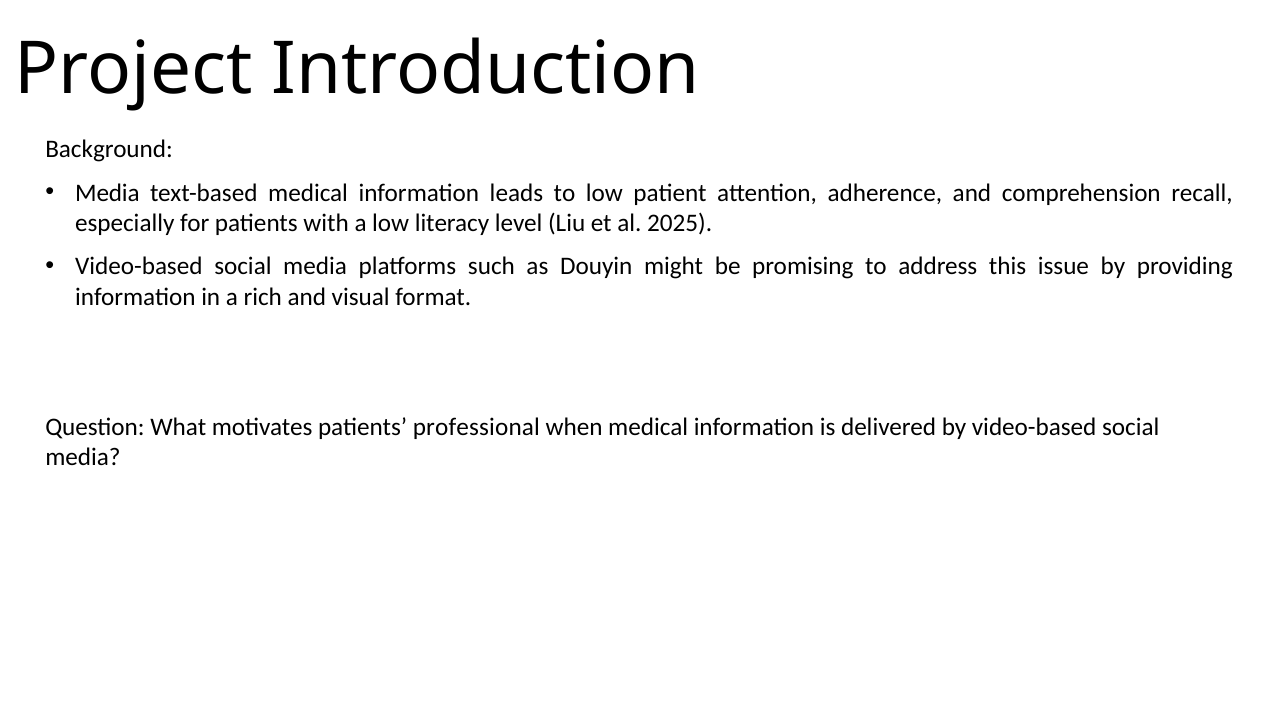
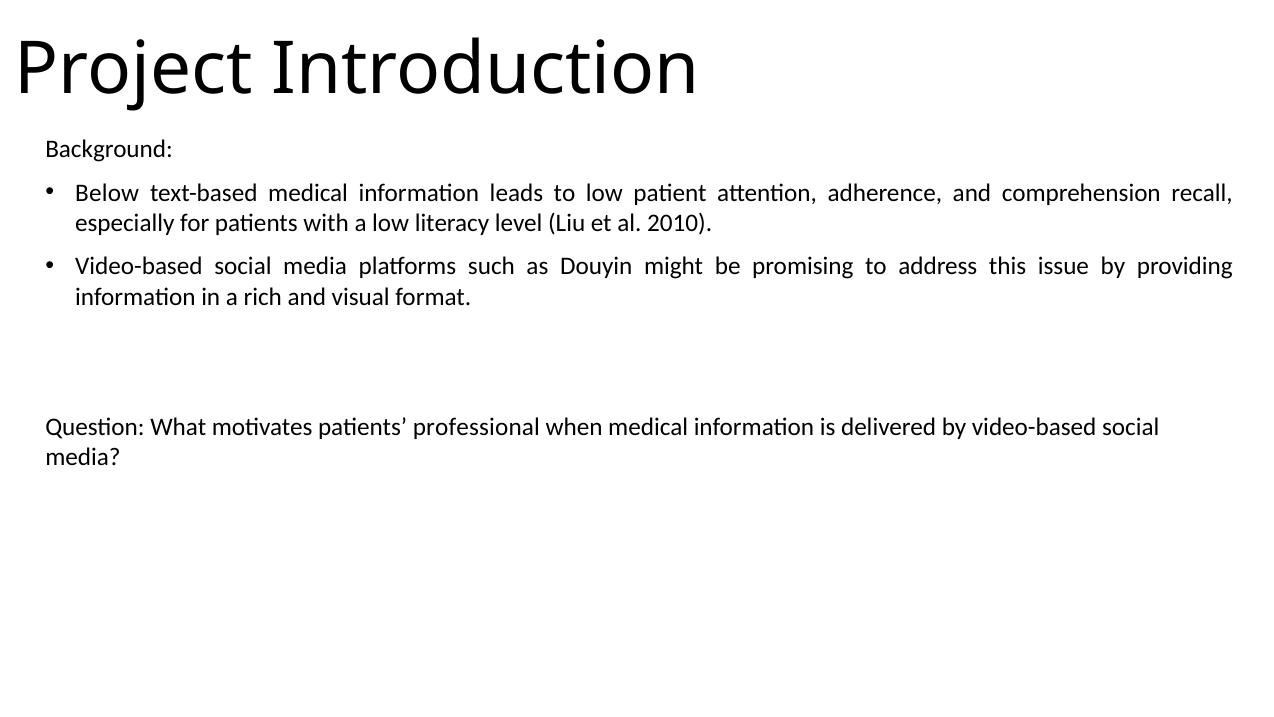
Media: Media -> Below (107, 193)
2025: 2025 -> 2010 (680, 223)
